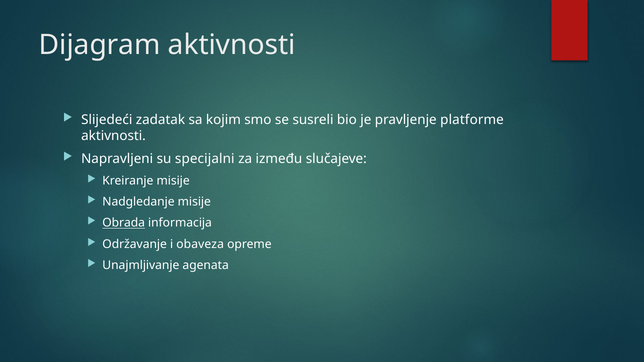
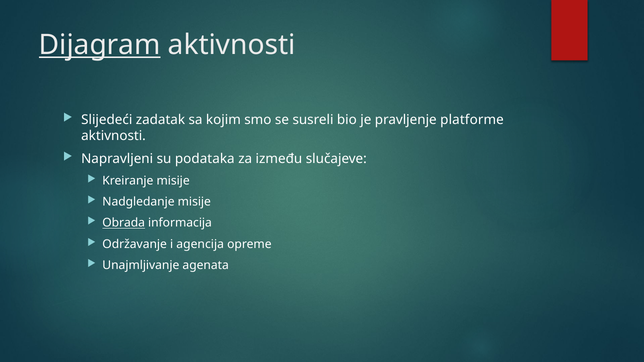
Dijagram underline: none -> present (100, 45)
specijalni: specijalni -> podataka (205, 159)
obaveza: obaveza -> agencija (200, 244)
